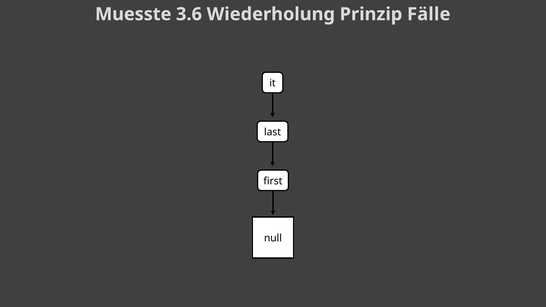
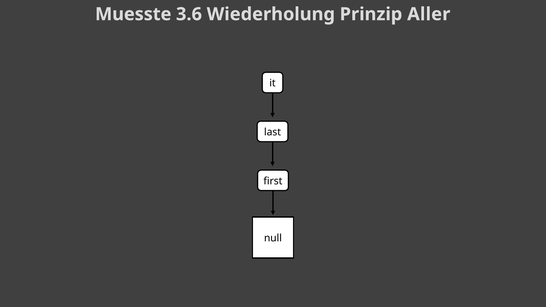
Fälle: Fälle -> Aller (429, 14)
